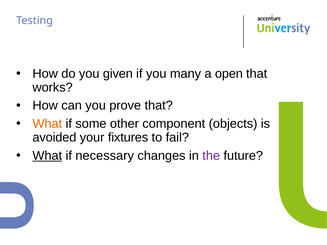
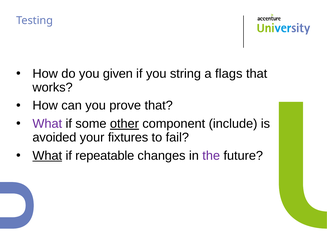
many: many -> string (185, 74)
open: open -> flags (229, 74)
What colour: orange -> purple (47, 124)
other underline: none -> present (124, 124)
objects: objects -> include (233, 124)
necessary: necessary -> repeatable (105, 156)
